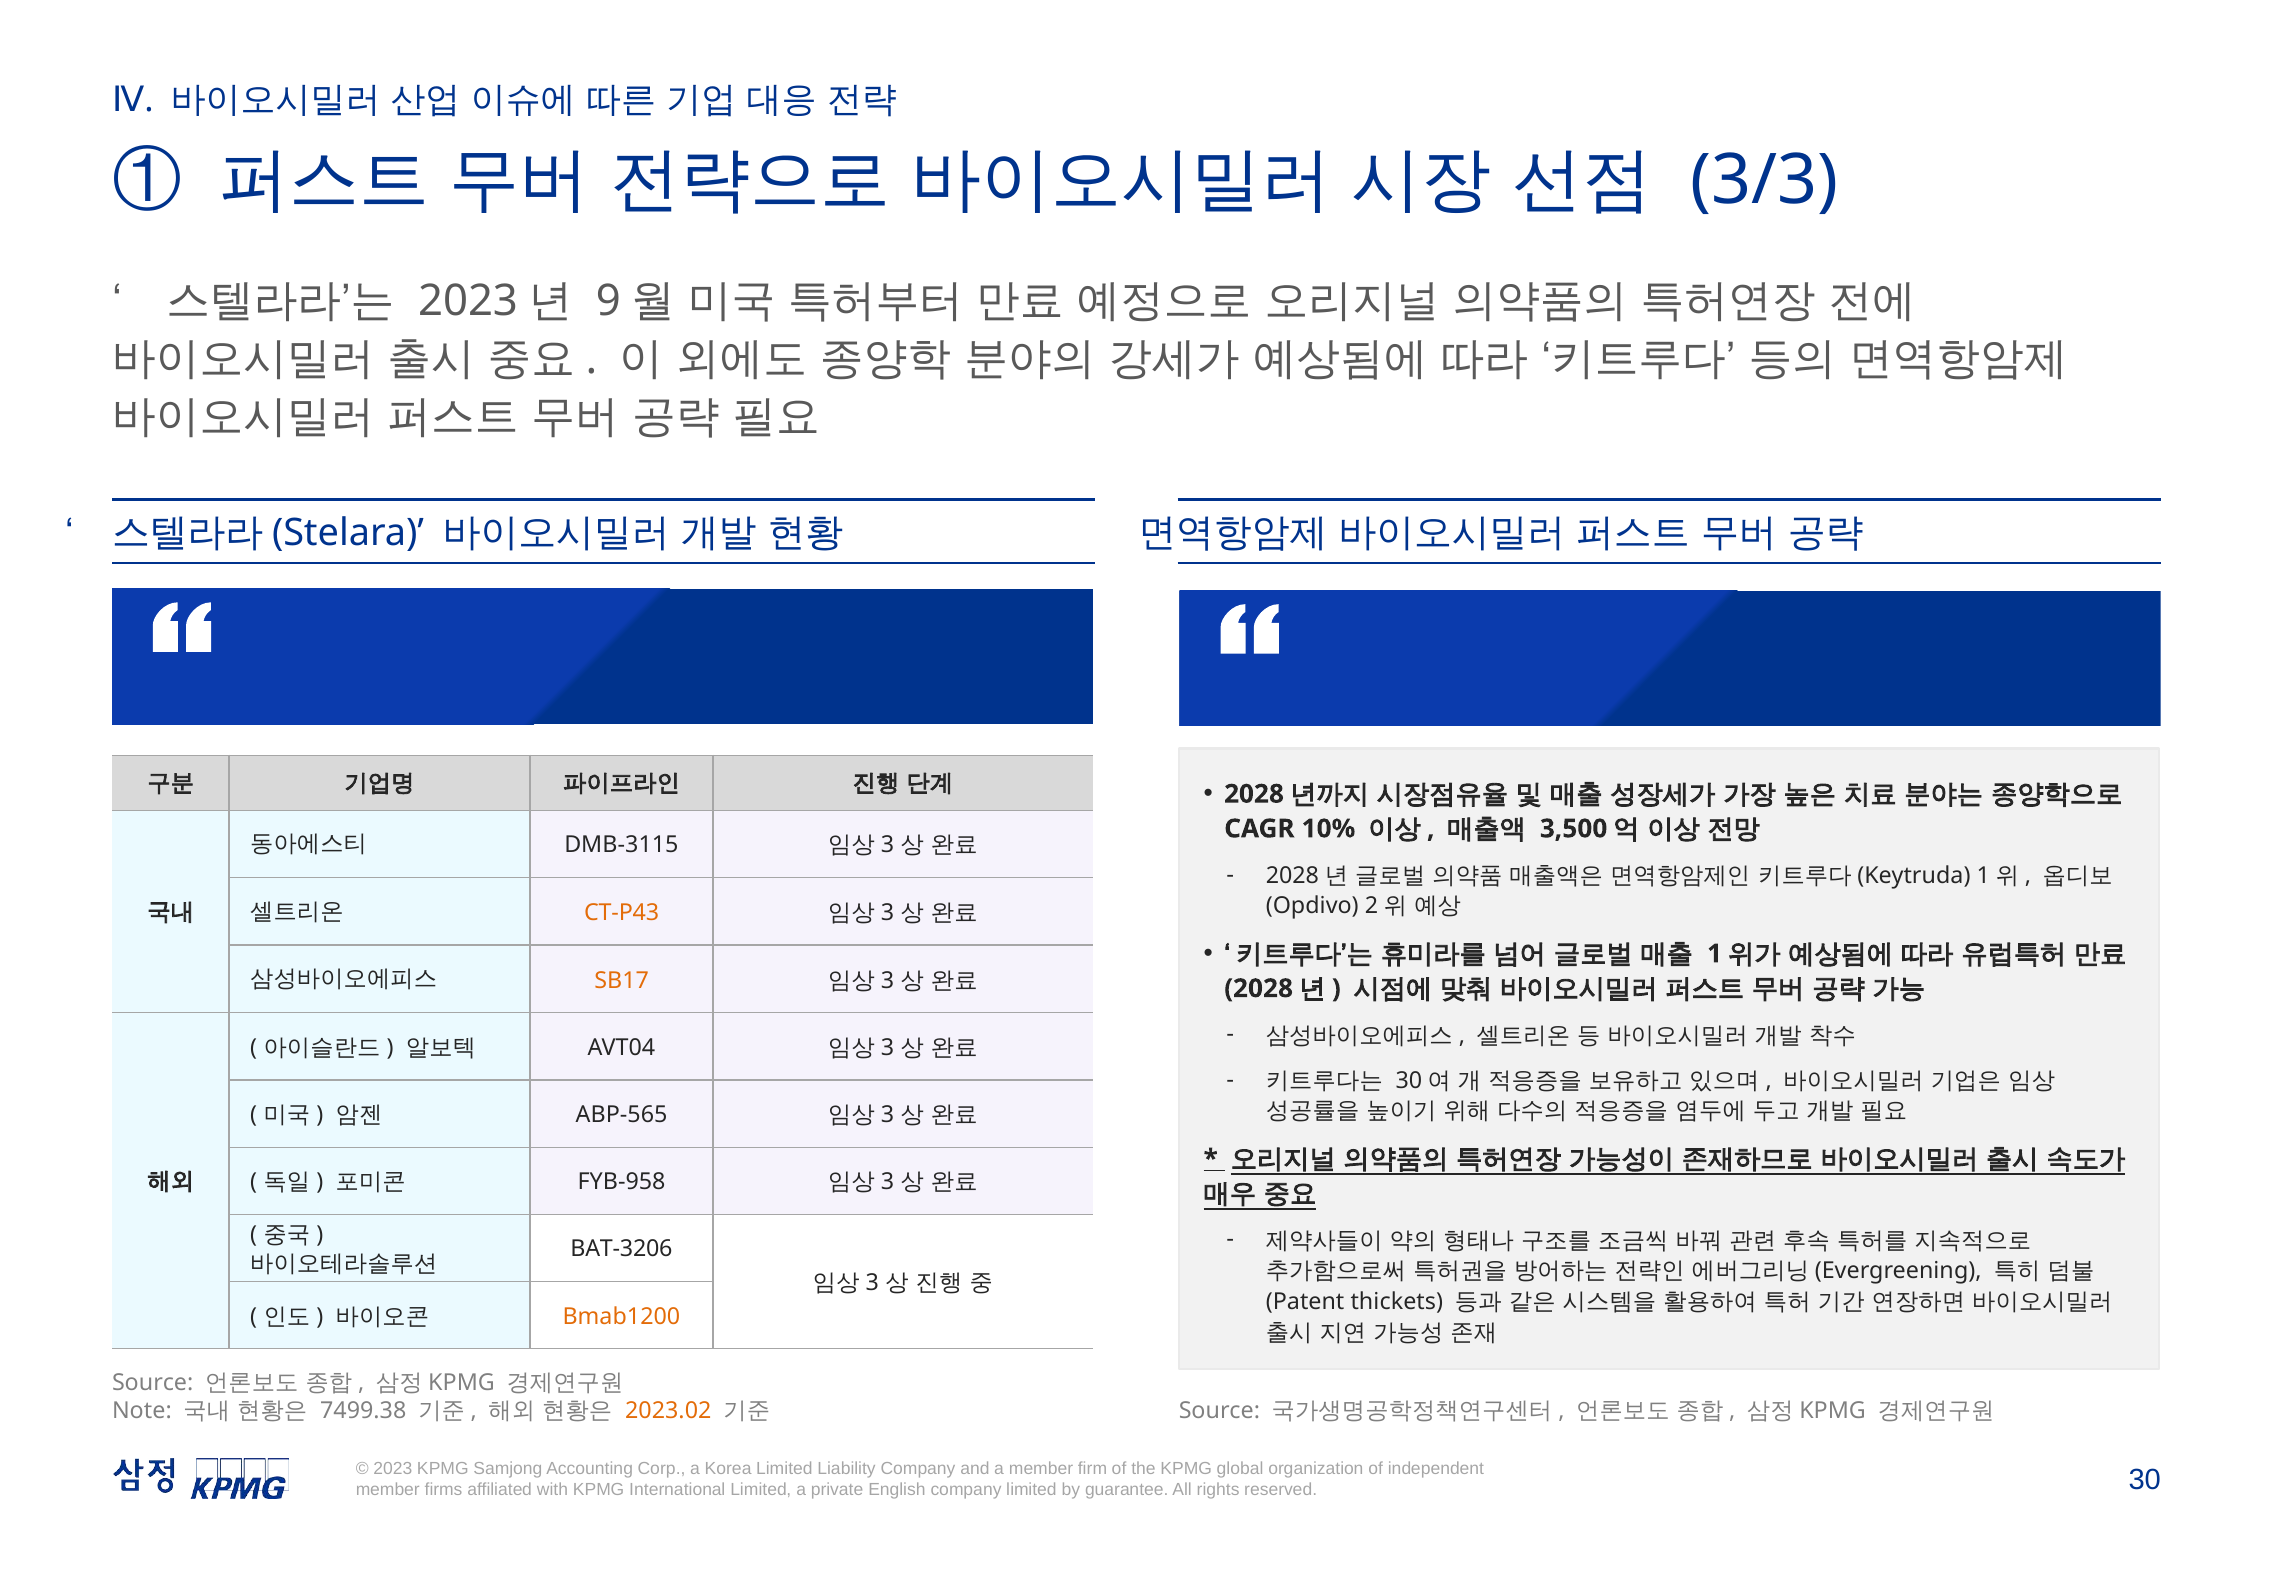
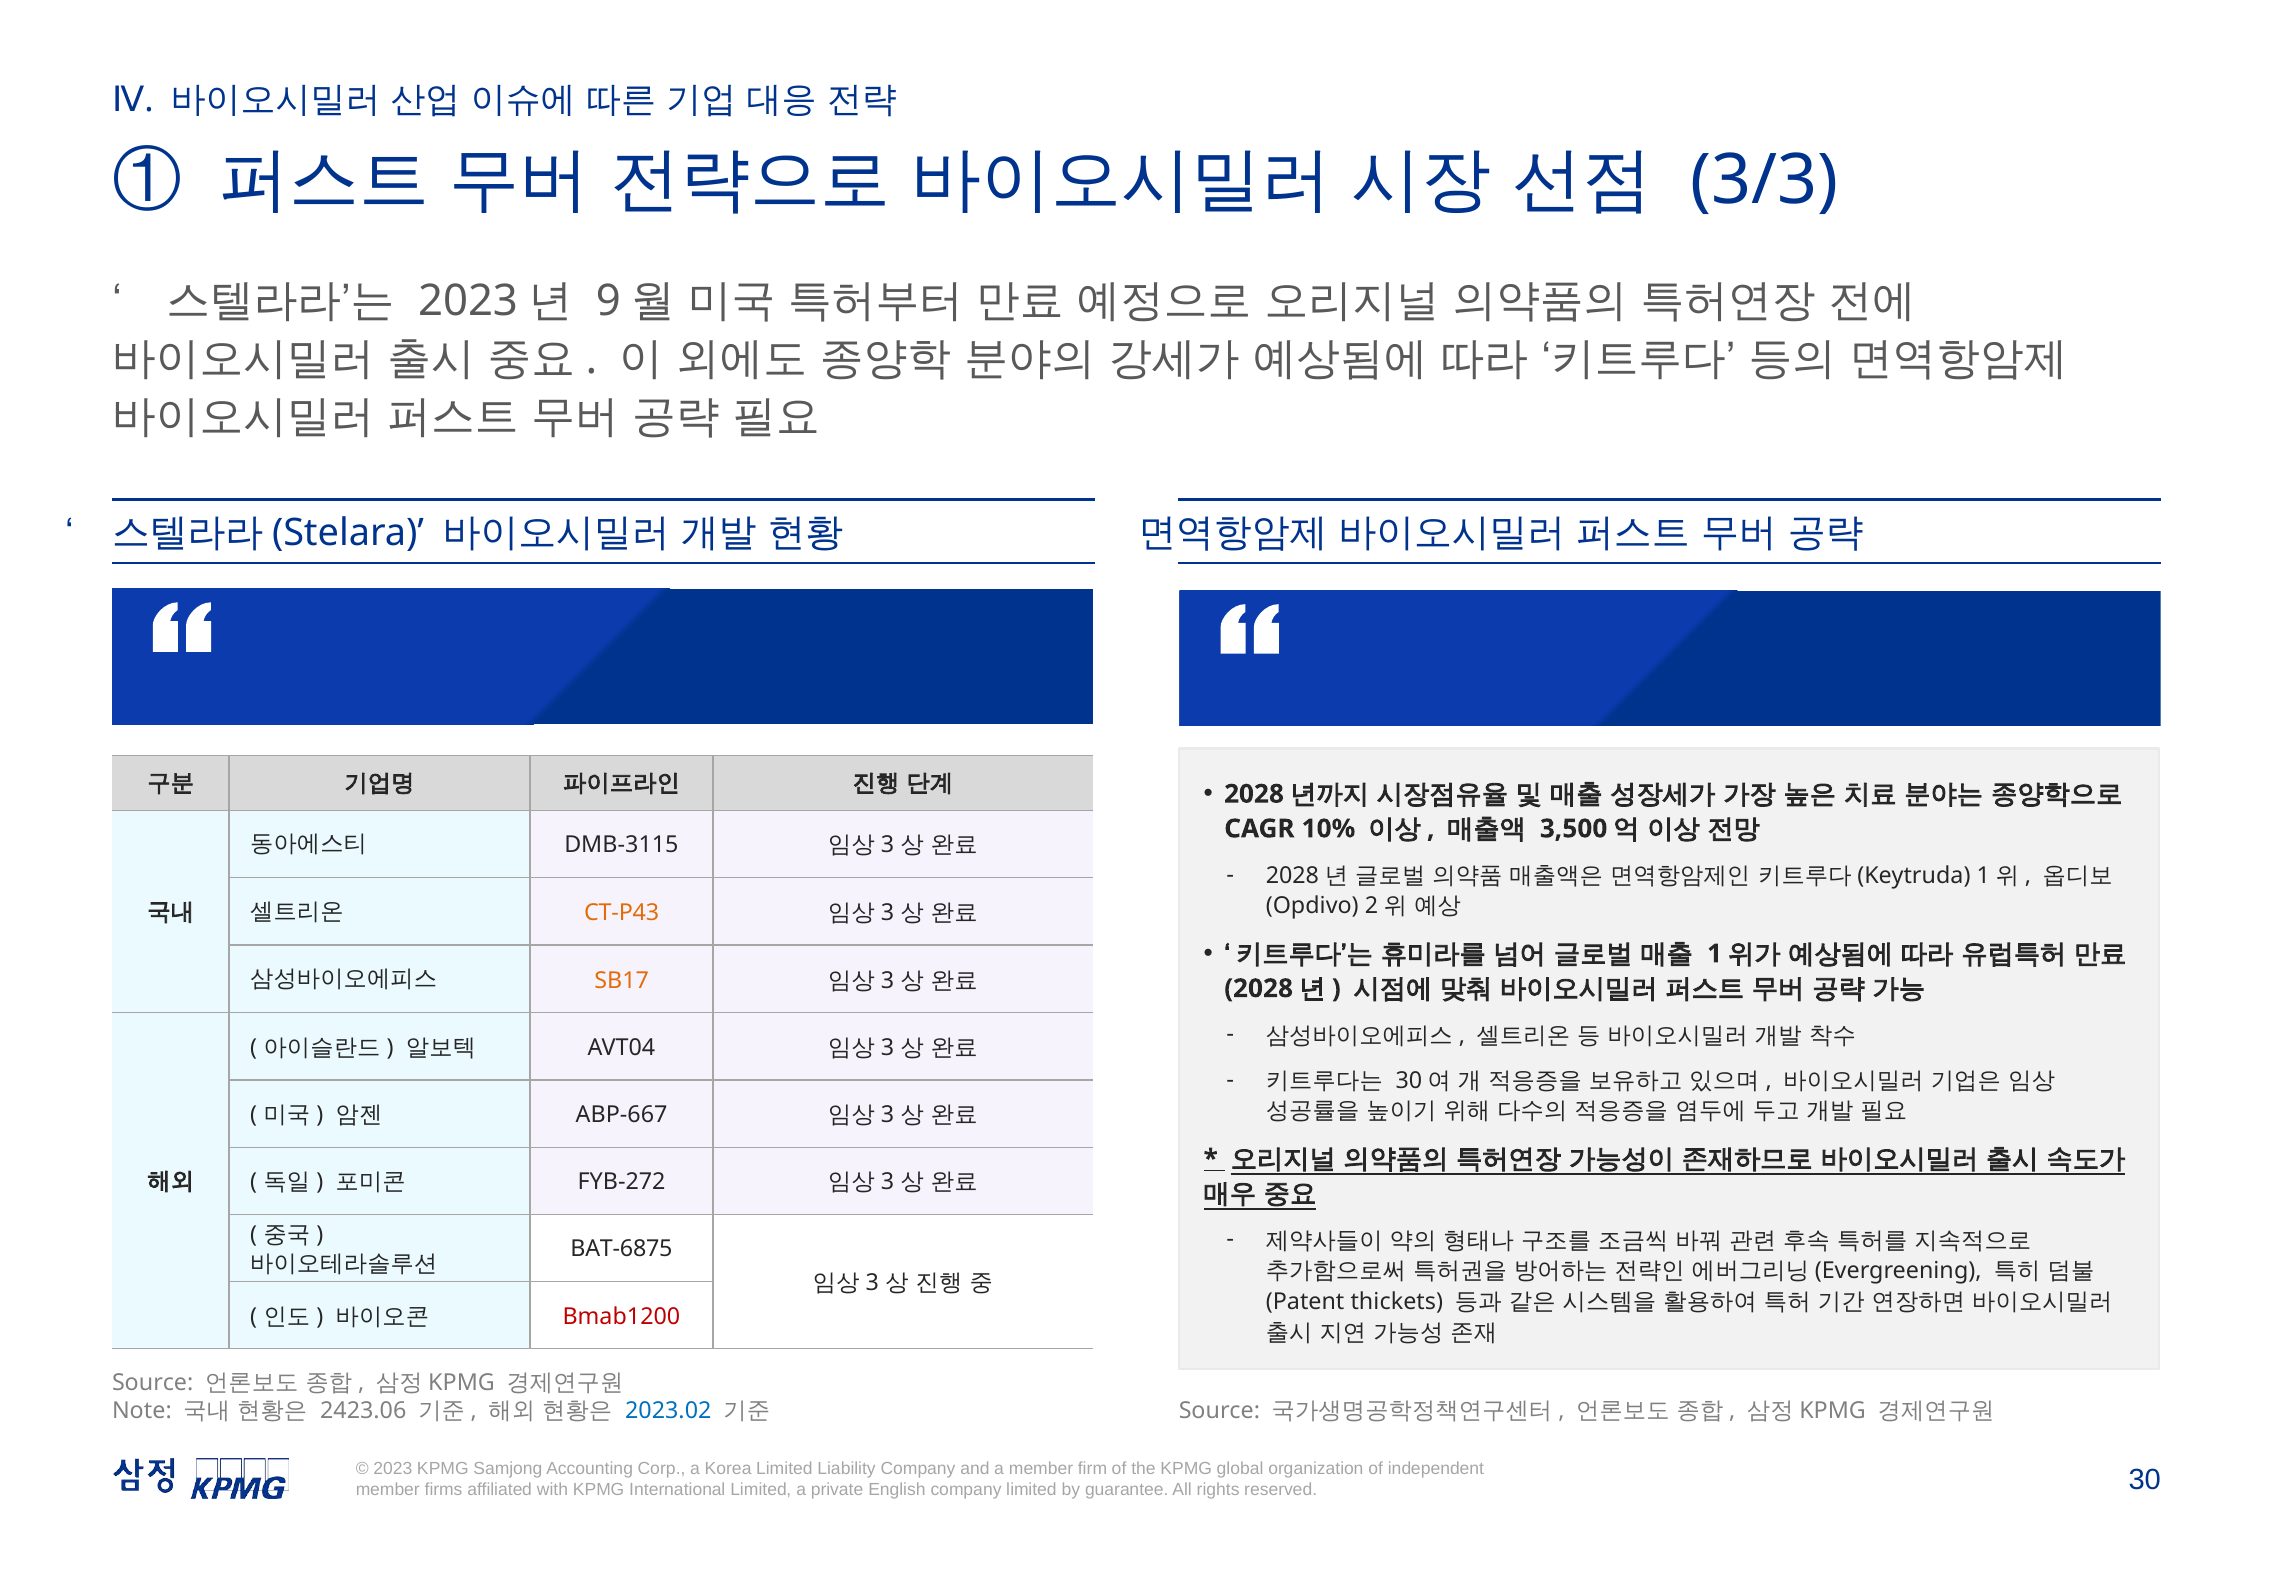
ABP-565: ABP-565 -> ABP-667 (622, 1115)
FYB-958: FYB-958 -> FYB-272 (622, 1182)
BAT-3206: BAT-3206 -> BAT-6875 (621, 1249)
Bmab1200 colour: orange -> red (621, 1316)
7499.38: 7499.38 -> 2423.06 (363, 1410)
2023.02 colour: orange -> blue (668, 1410)
